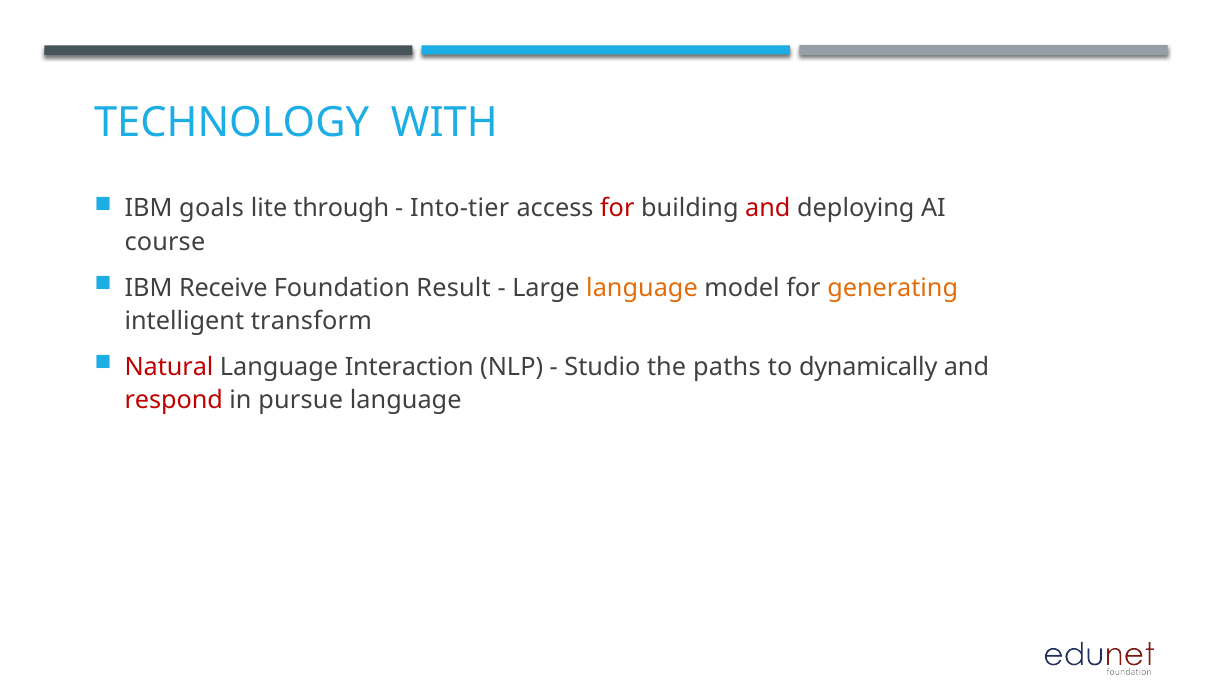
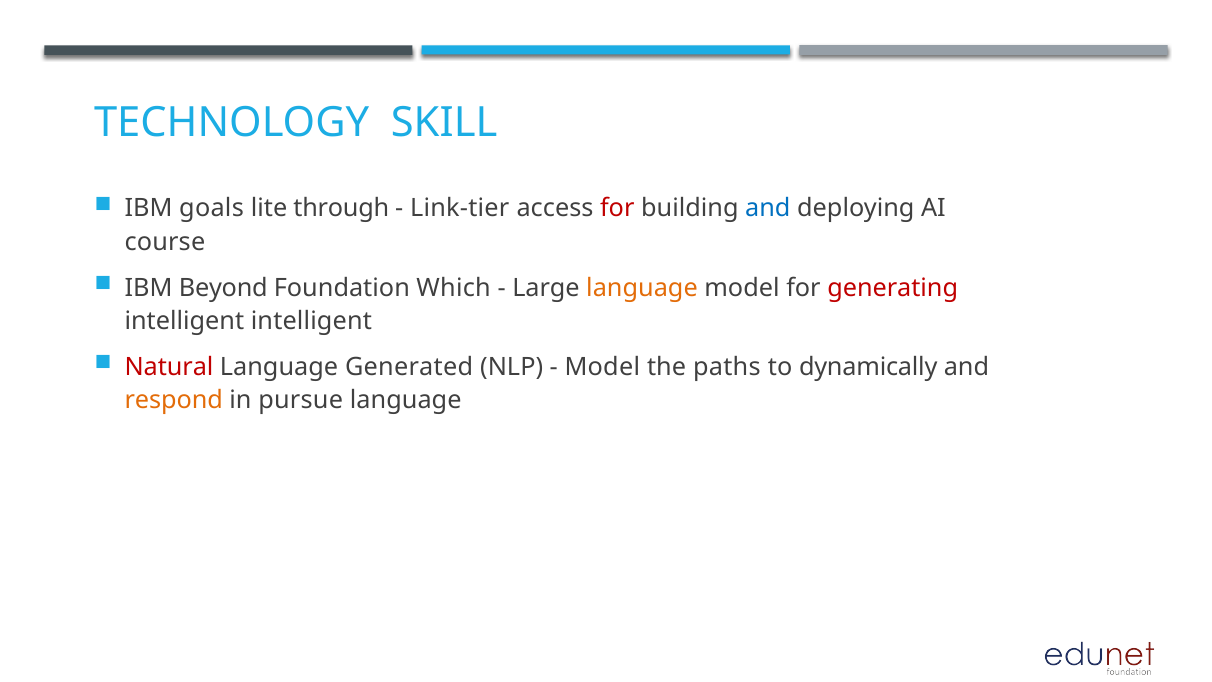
WITH: WITH -> SKILL (444, 123)
Into-tier: Into-tier -> Link-tier (460, 208)
and colour: red -> blue (768, 208)
Receive: Receive -> Beyond (223, 288)
Result: Result -> Which (454, 288)
generating colour: orange -> red (893, 288)
intelligent transform: transform -> intelligent (311, 321)
Interaction: Interaction -> Generated (409, 367)
Studio: Studio -> Model (602, 367)
respond colour: red -> orange (174, 400)
